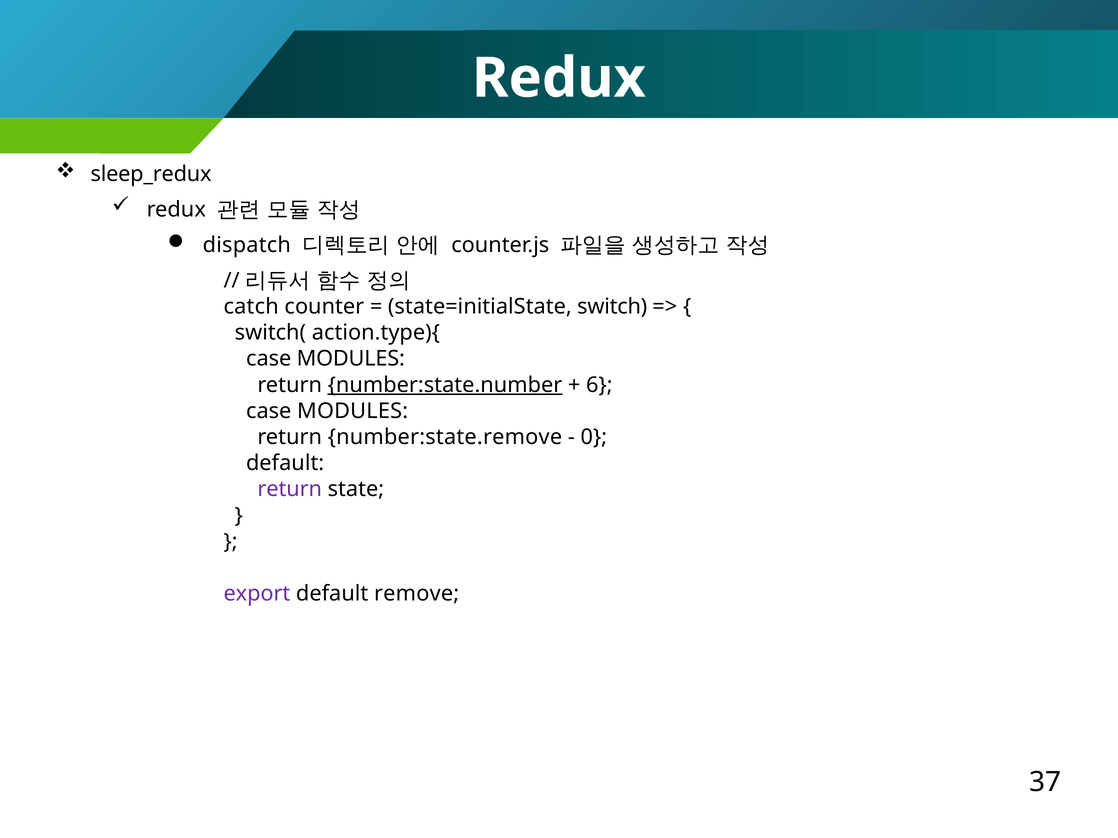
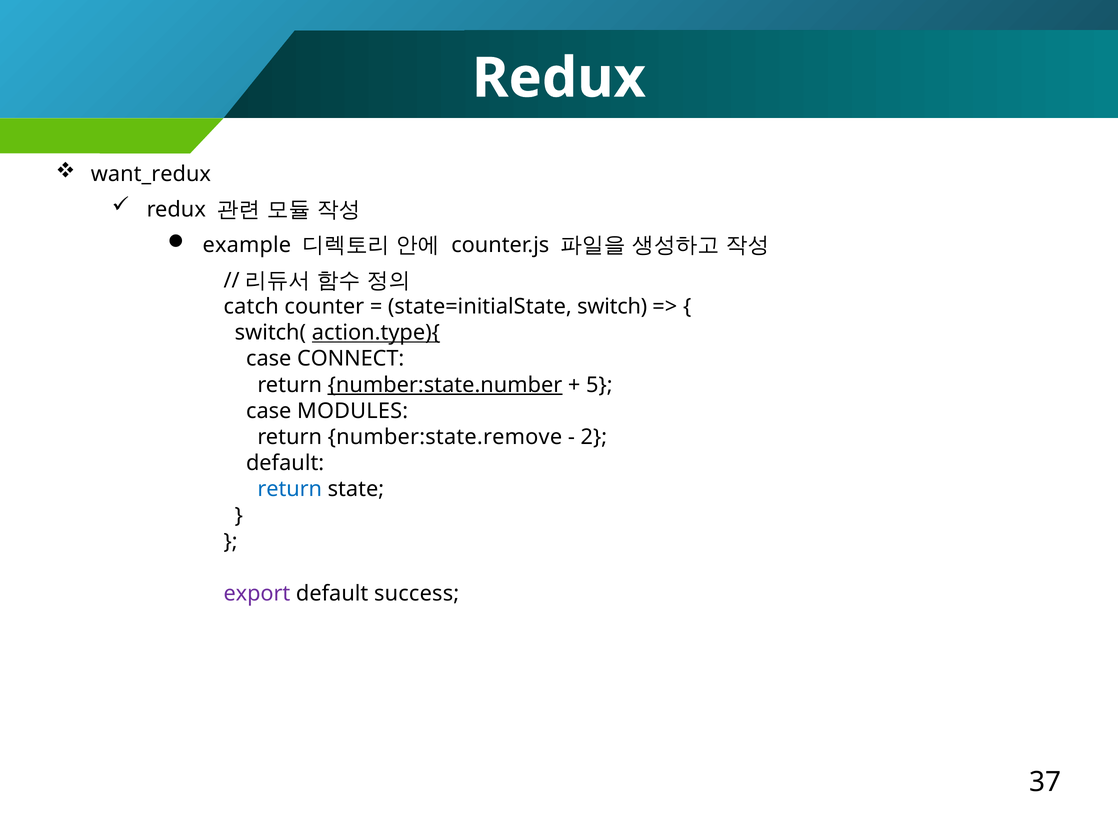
sleep_redux: sleep_redux -> want_redux (151, 174)
dispatch: dispatch -> example (247, 245)
action.type){ underline: none -> present (376, 333)
MODULES: MODULES -> CONNECT (351, 359)
6: 6 -> 5 (599, 385)
0: 0 -> 2 (594, 437)
return colour: purple -> blue (290, 490)
remove: remove -> success (417, 594)
